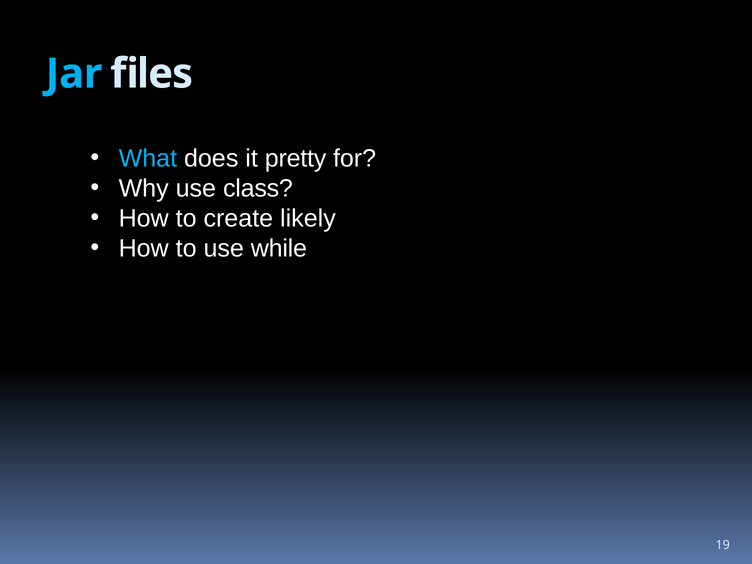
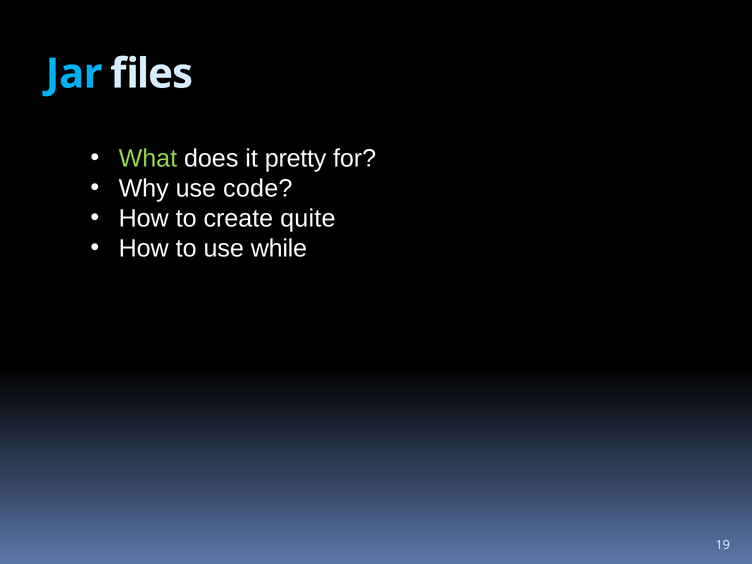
What colour: light blue -> light green (148, 158)
class: class -> code (258, 188)
likely: likely -> quite (308, 219)
